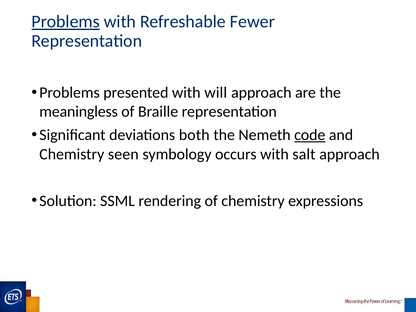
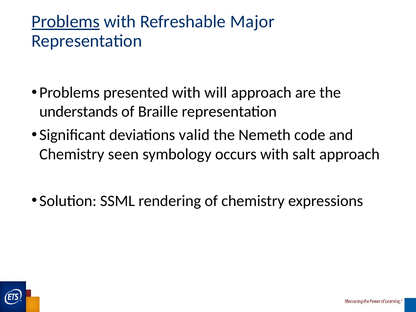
Fewer: Fewer -> Major (252, 22)
meaningless: meaningless -> understands (79, 112)
both: both -> valid (194, 135)
code underline: present -> none (310, 135)
